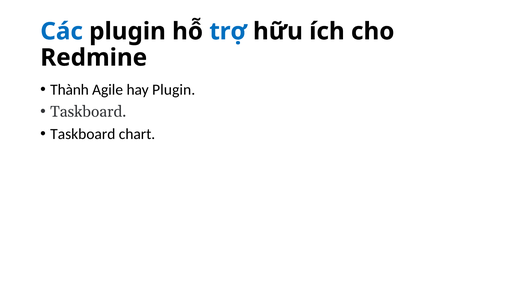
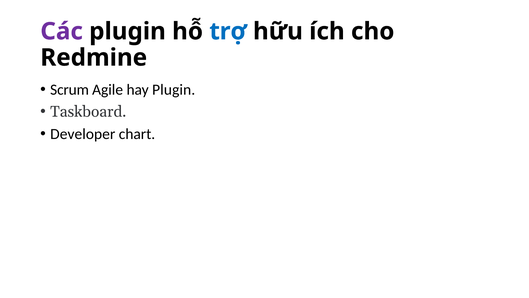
Các colour: blue -> purple (62, 31)
Thành: Thành -> Scrum (70, 89)
Taskboard: Taskboard -> Developer (83, 134)
